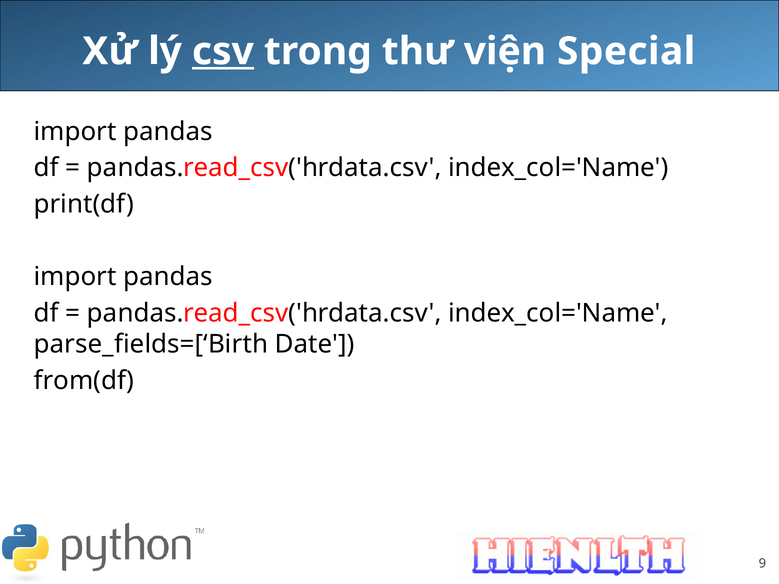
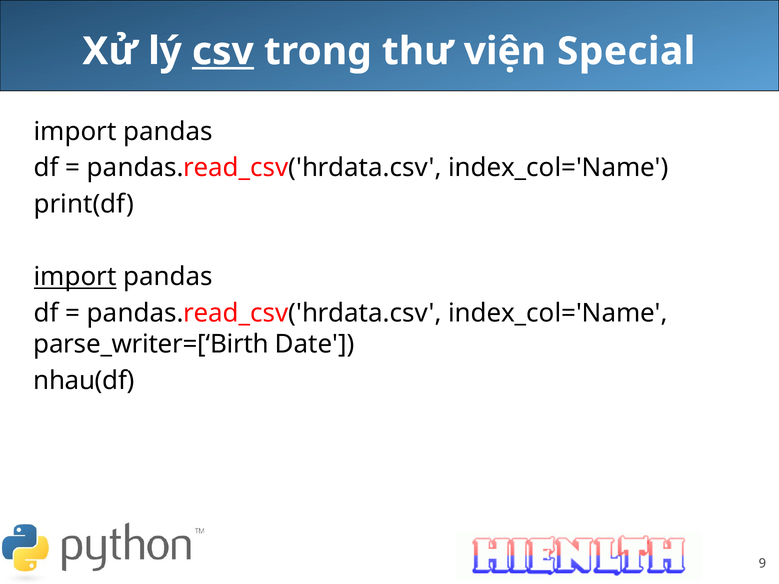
import underline: none -> present (75, 277)
parse_fields=[‘Birth: parse_fields=[‘Birth -> parse_writer=[‘Birth (151, 345)
from(df: from(df -> nhau(df (84, 381)
